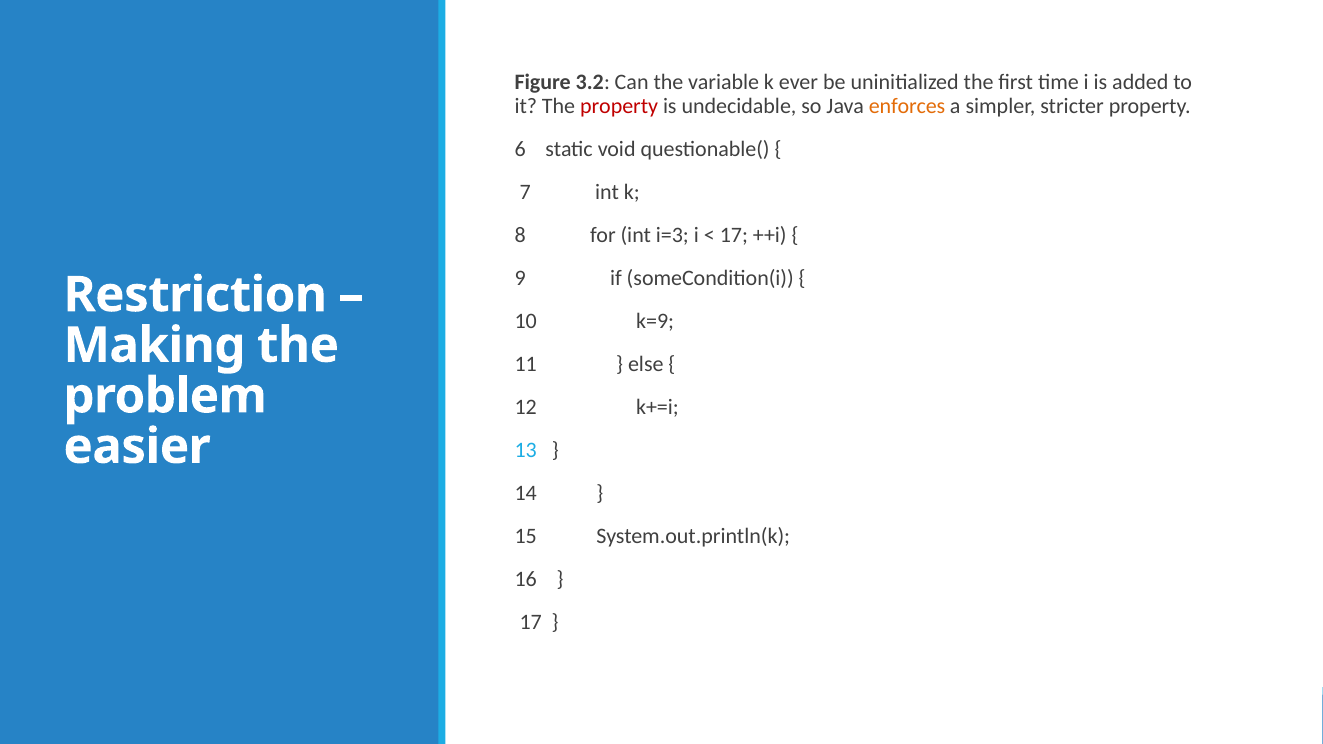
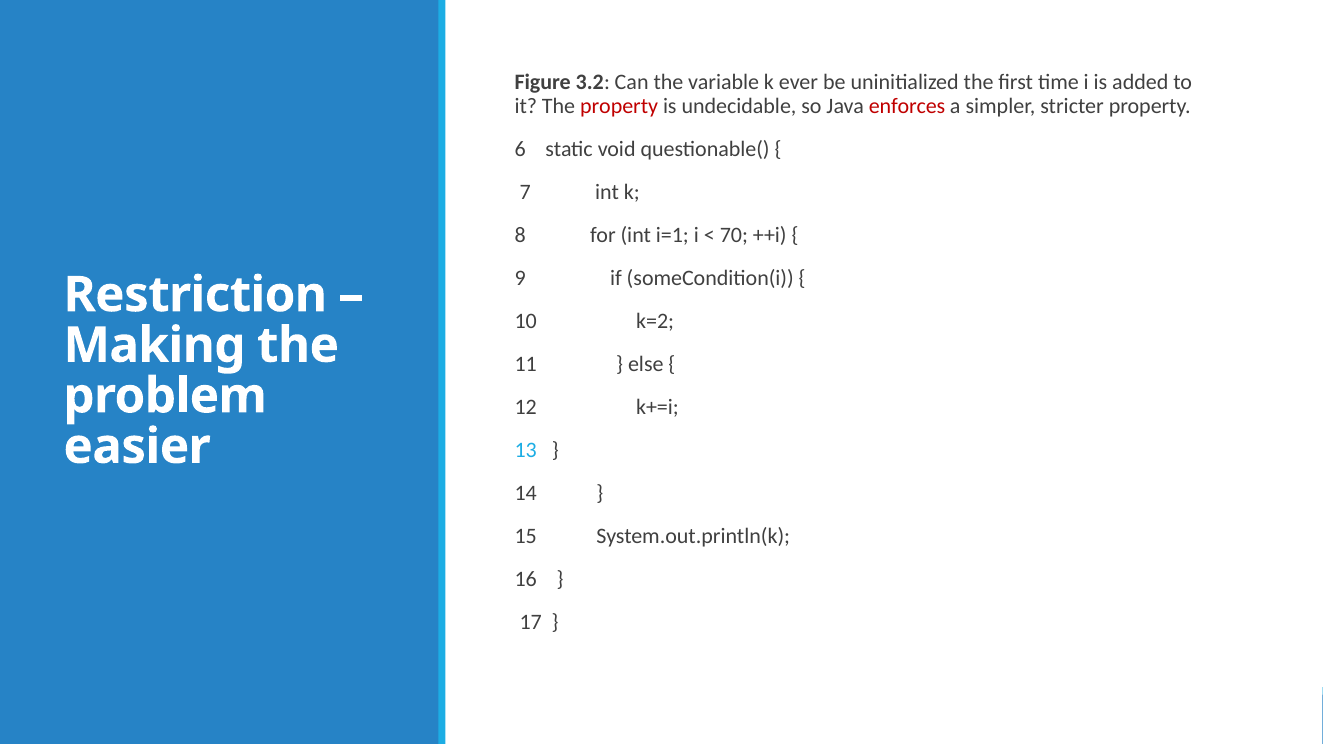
enforces colour: orange -> red (907, 106)
i=3: i=3 -> i=1 (672, 235)
17: 17 -> 70 (734, 235)
k=9: k=9 -> k=2 (655, 321)
